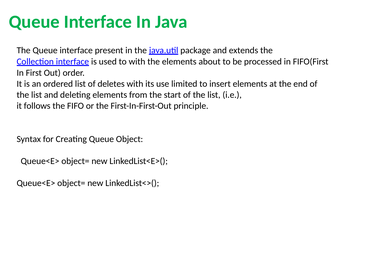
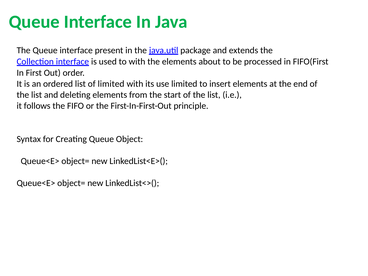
of deletes: deletes -> limited (111, 84)
